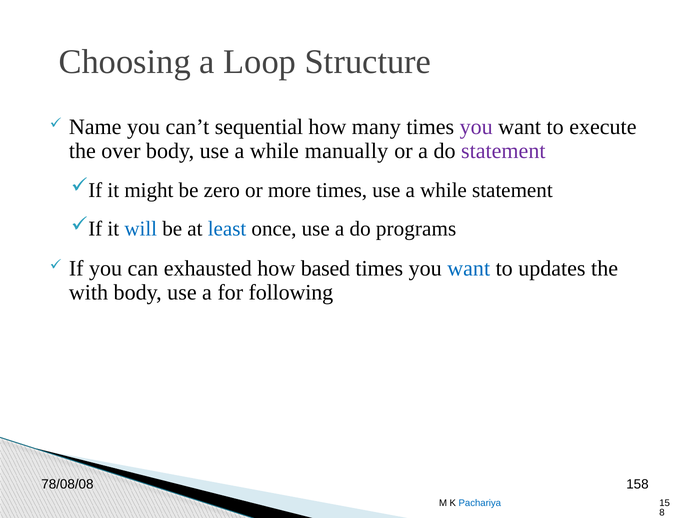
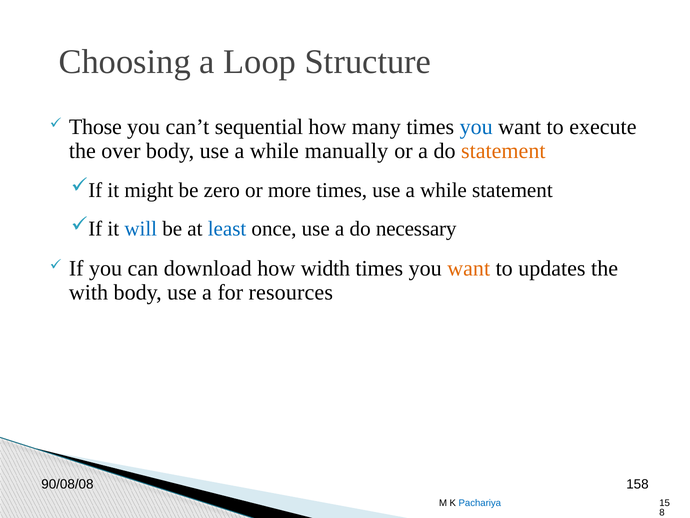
Name: Name -> Those (95, 127)
you colour: purple -> blue (476, 127)
statement colour: purple -> orange (503, 151)
programs: programs -> necessary (416, 228)
exhausted: exhausted -> download (208, 268)
based: based -> width (325, 268)
want colour: blue -> orange (469, 268)
following: following -> resources (291, 292)
78/08/08: 78/08/08 -> 90/08/08 (67, 484)
